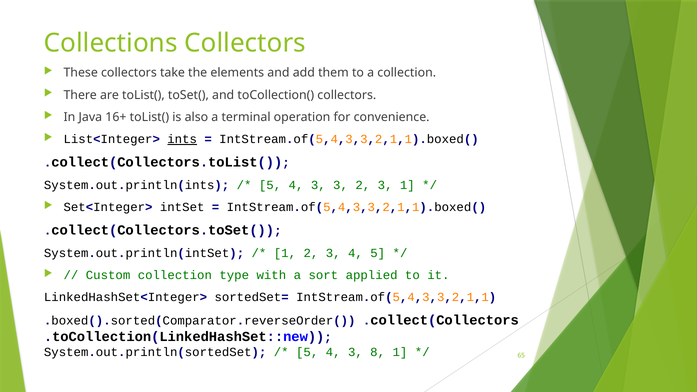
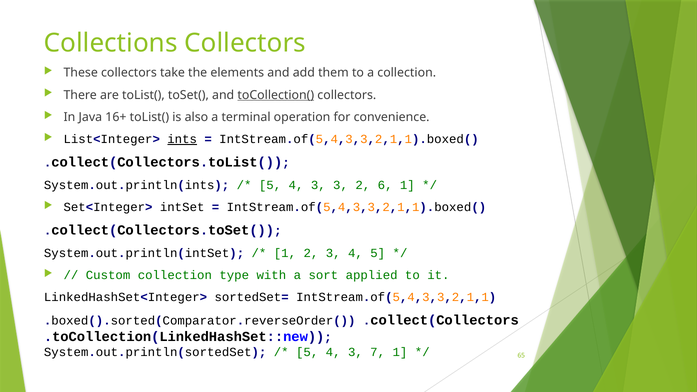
toCollection( underline: none -> present (276, 95)
3 2 3: 3 -> 6 (385, 185)
8: 8 -> 7 (378, 352)
